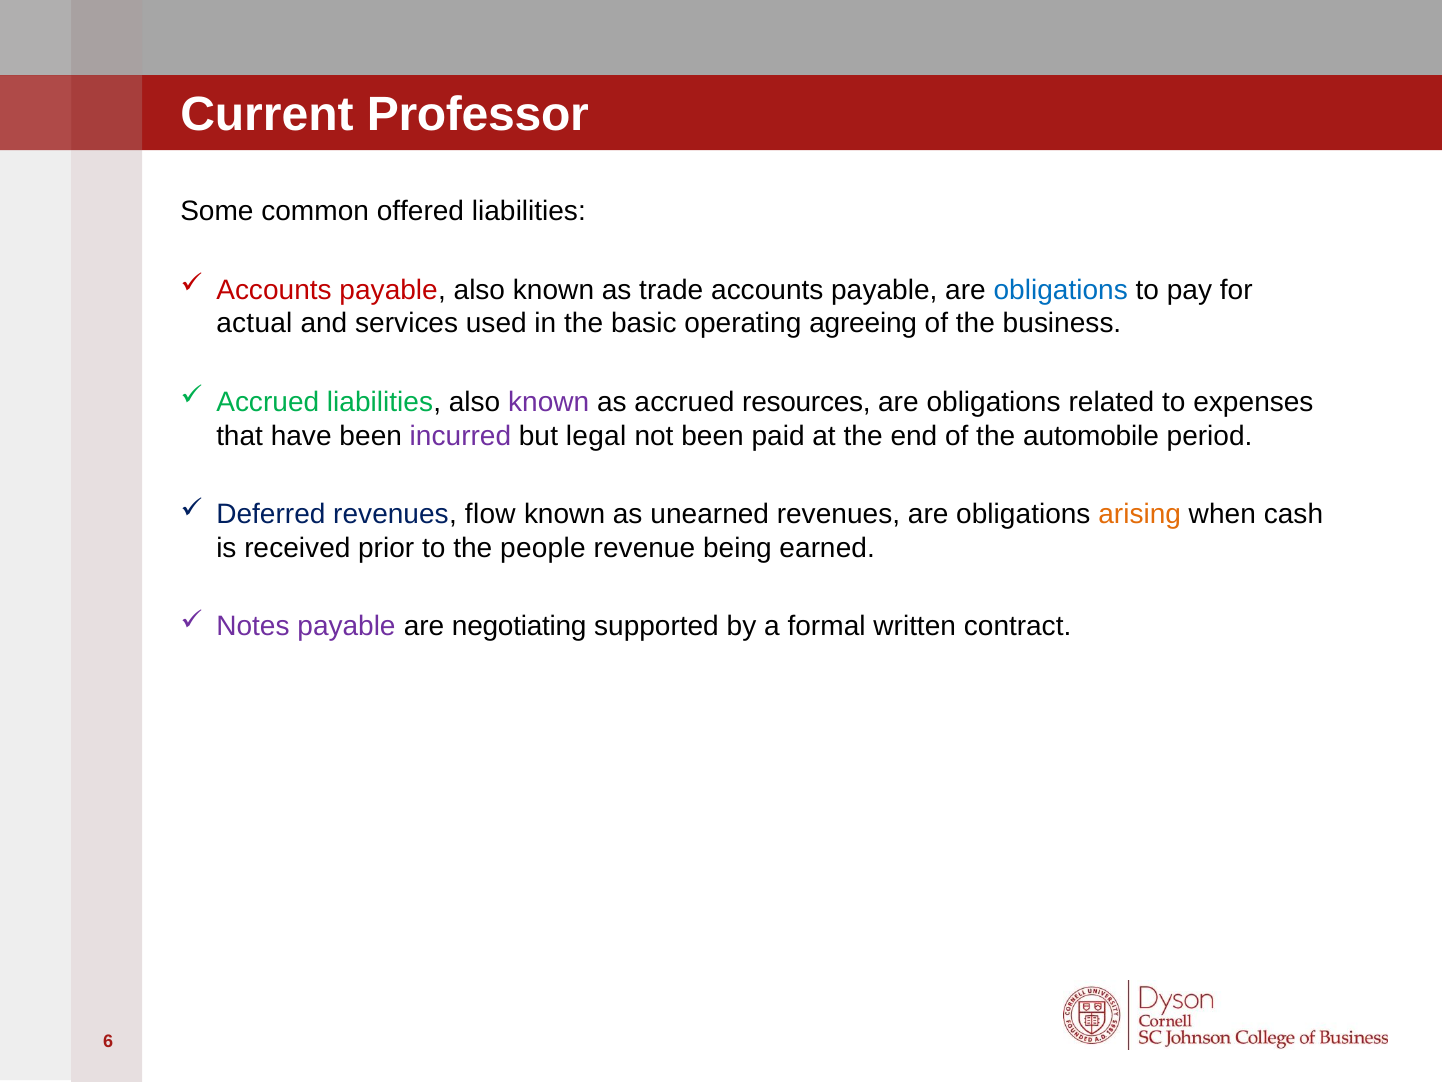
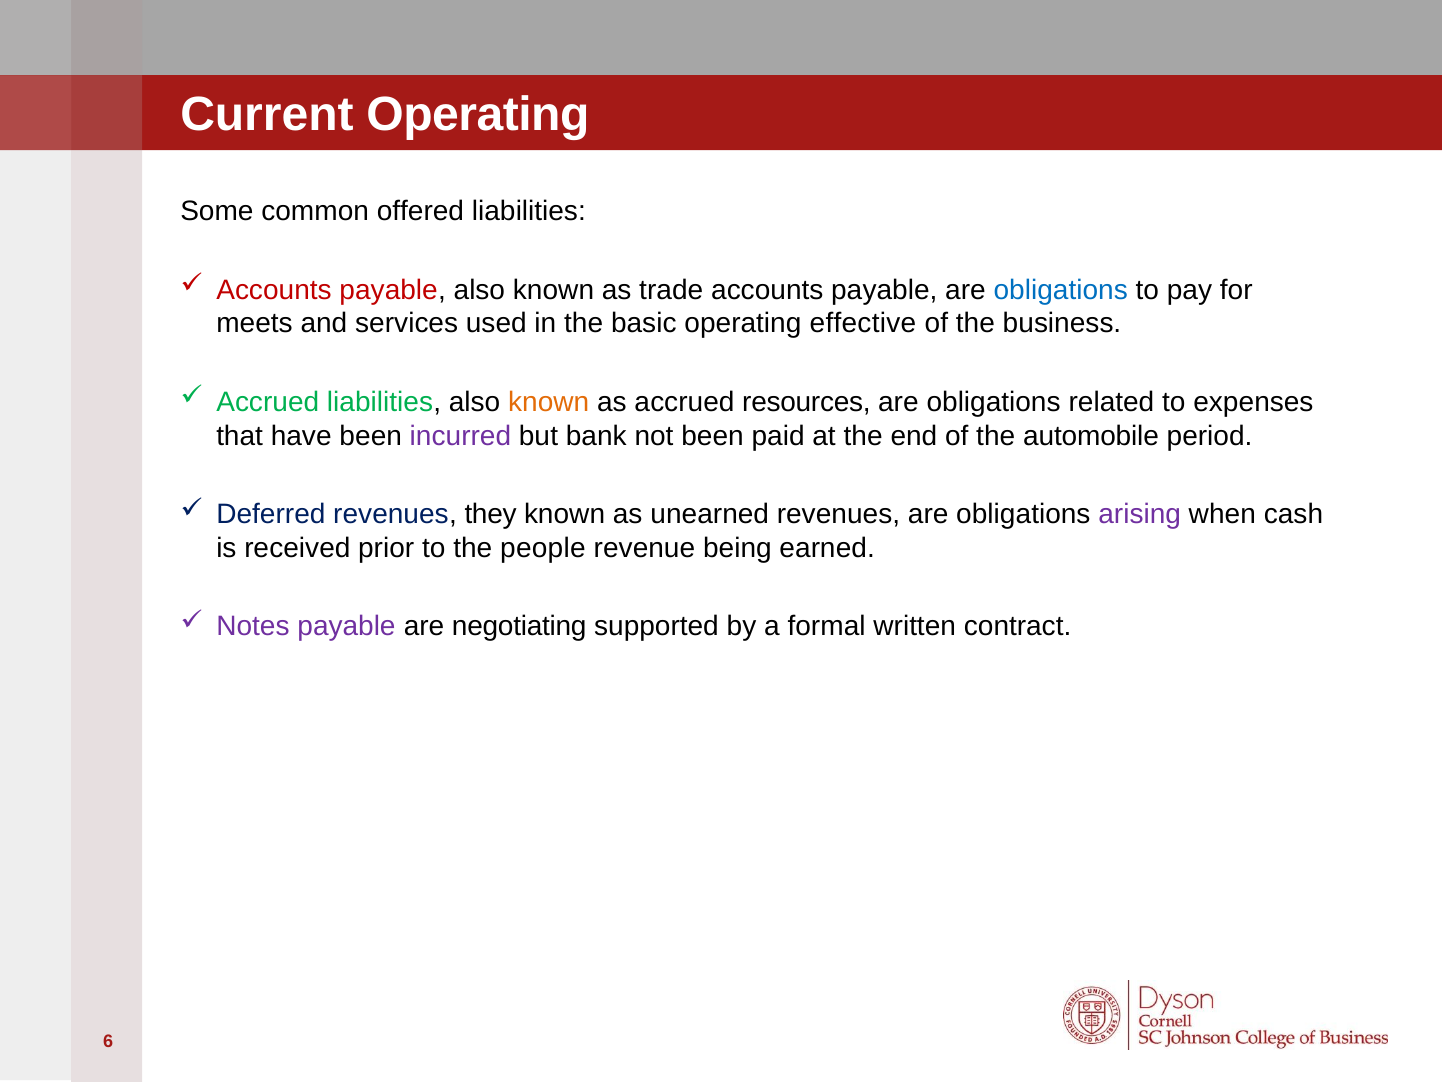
Current Professor: Professor -> Operating (478, 115)
actual: actual -> meets (255, 323)
agreeing: agreeing -> effective (863, 323)
known colour: purple -> orange (549, 402)
legal: legal -> bank (596, 436)
flow: flow -> they (491, 514)
arising colour: orange -> purple (1140, 514)
